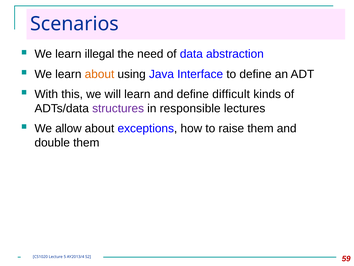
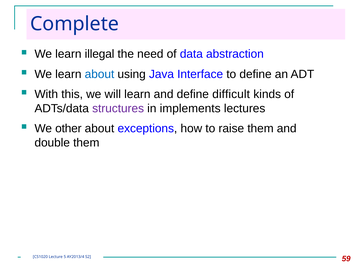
Scenarios: Scenarios -> Complete (74, 24)
about colour: orange -> blue (100, 74)
responsible: responsible -> implements (190, 108)
allow: allow -> other (68, 128)
